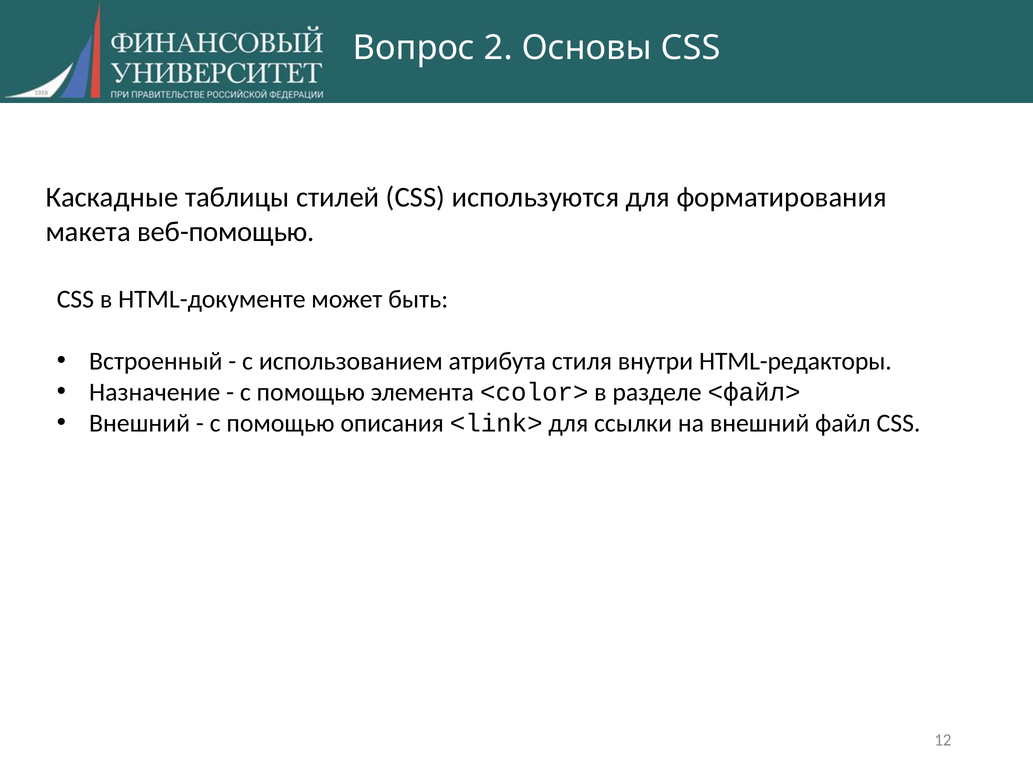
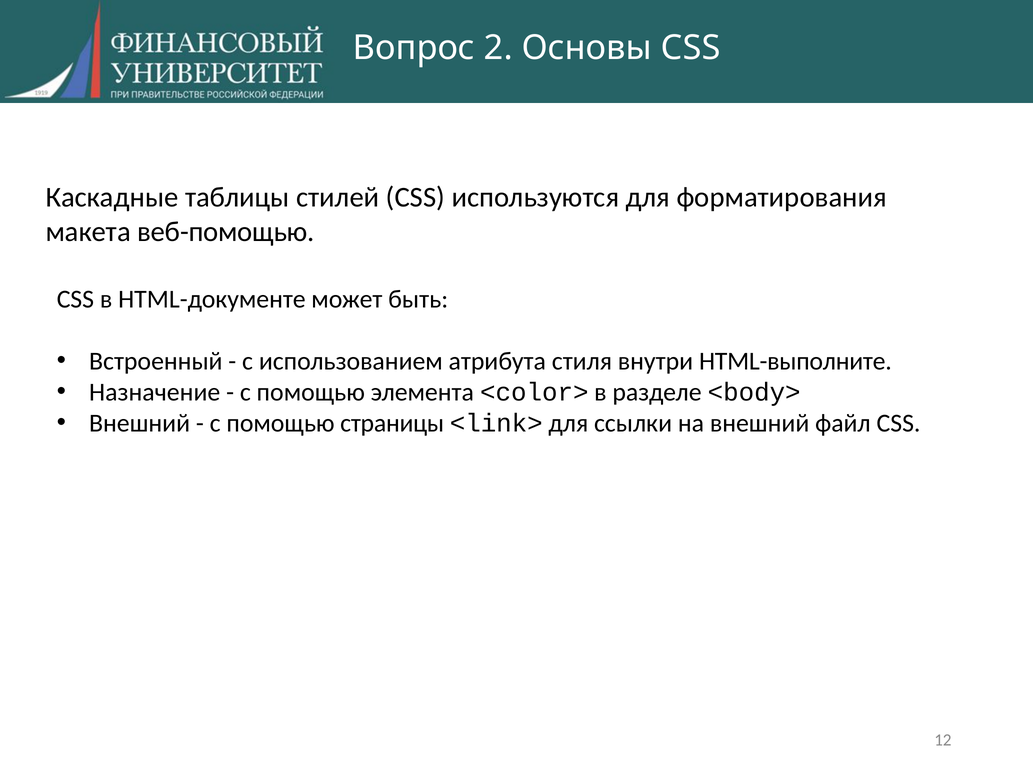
HTML-редакторы: HTML-редакторы -> HTML-выполните (795, 361)
<файл>: <файл> -> <body> (754, 392)
описания: описания -> страницы (392, 423)
